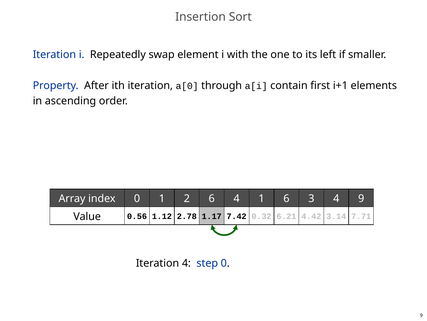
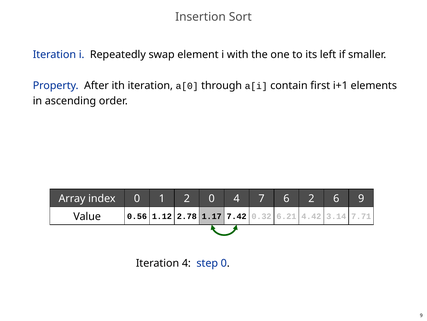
2 6: 6 -> 0 (212, 198)
4 1: 1 -> 7 (262, 198)
6 3: 3 -> 2 (311, 198)
1 4: 4 -> 6 (336, 198)
